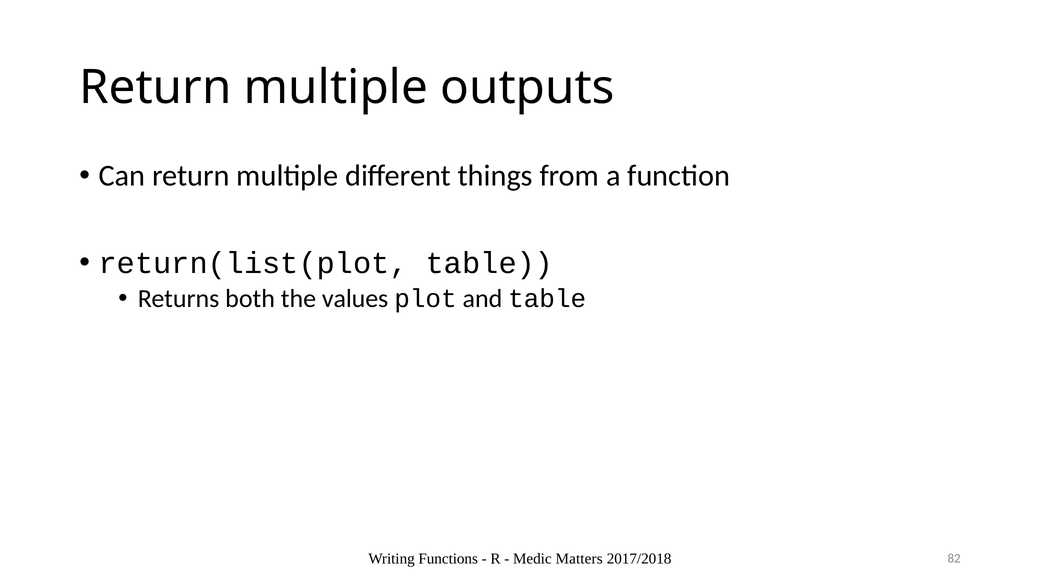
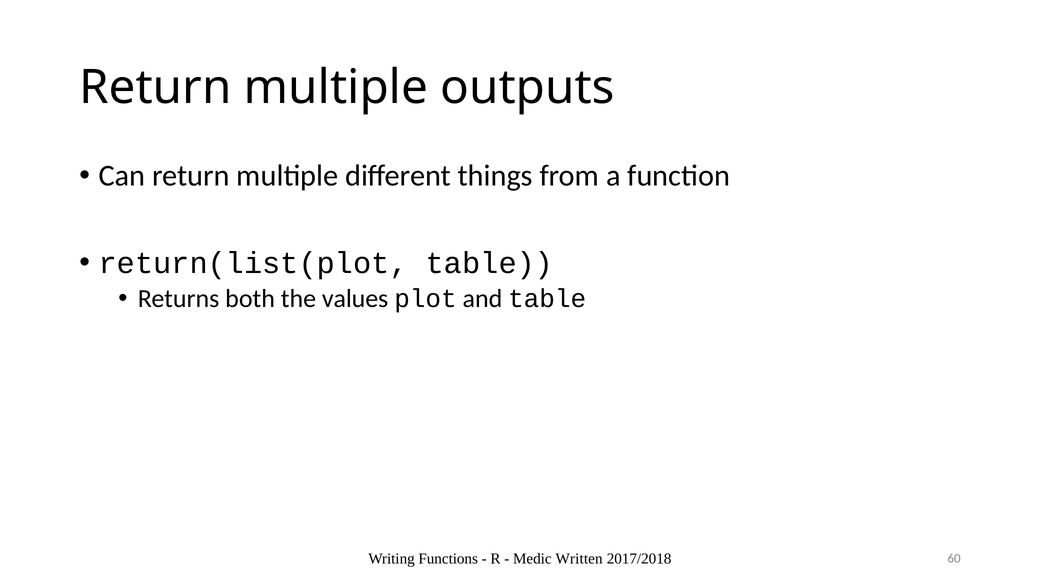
Matters: Matters -> Written (579, 559)
82: 82 -> 60 (954, 559)
